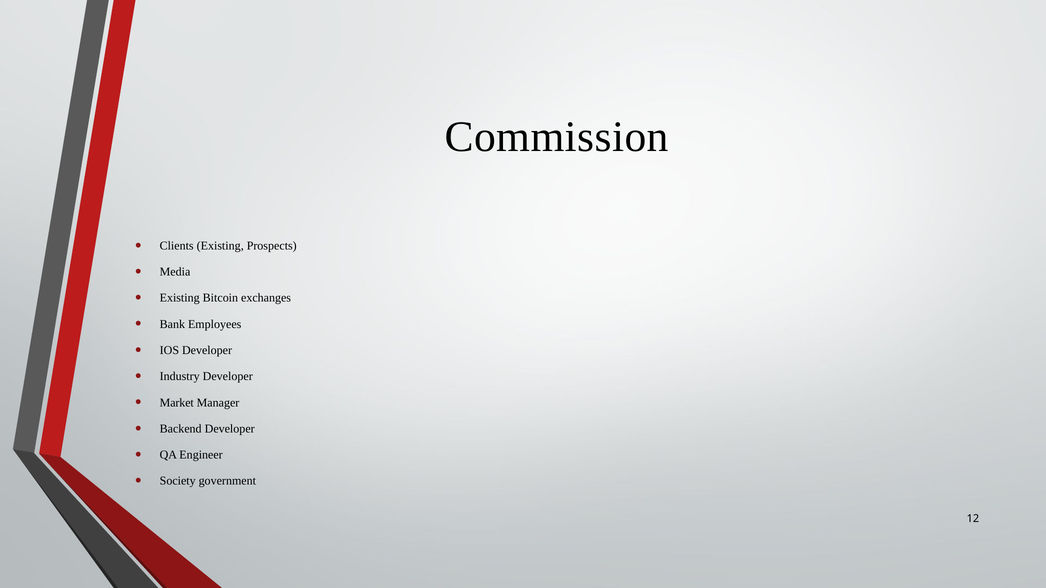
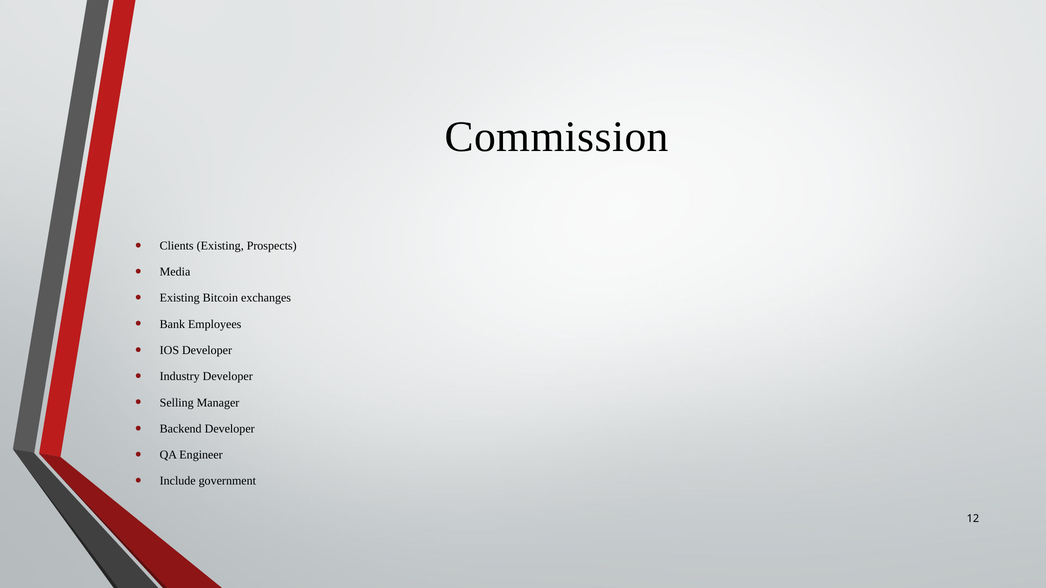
Market: Market -> Selling (177, 403)
Society: Society -> Include (178, 481)
